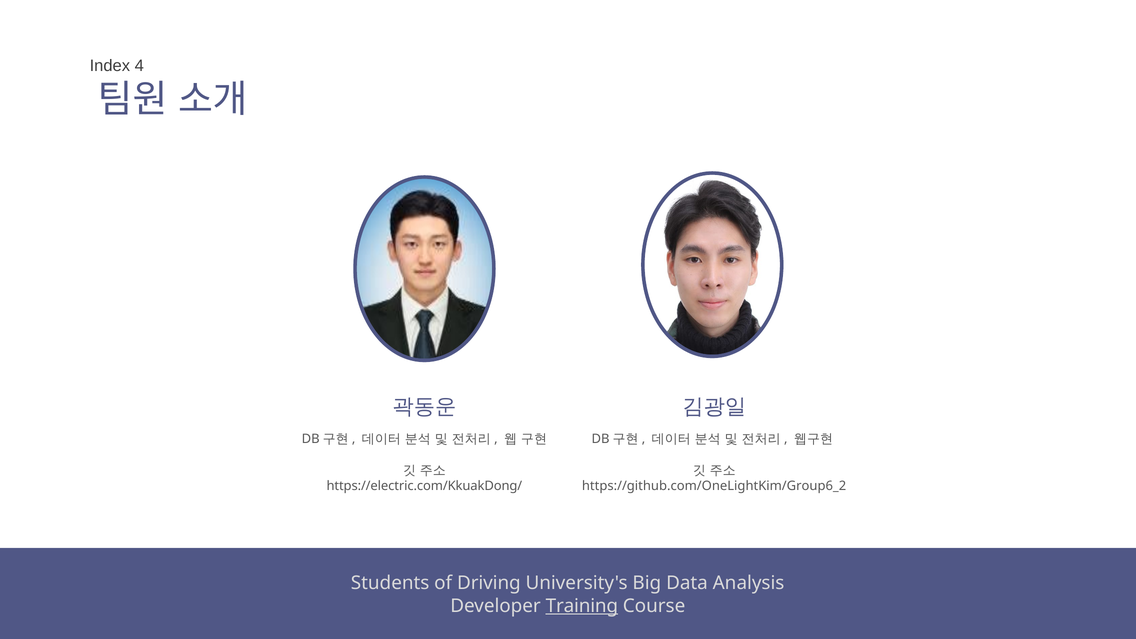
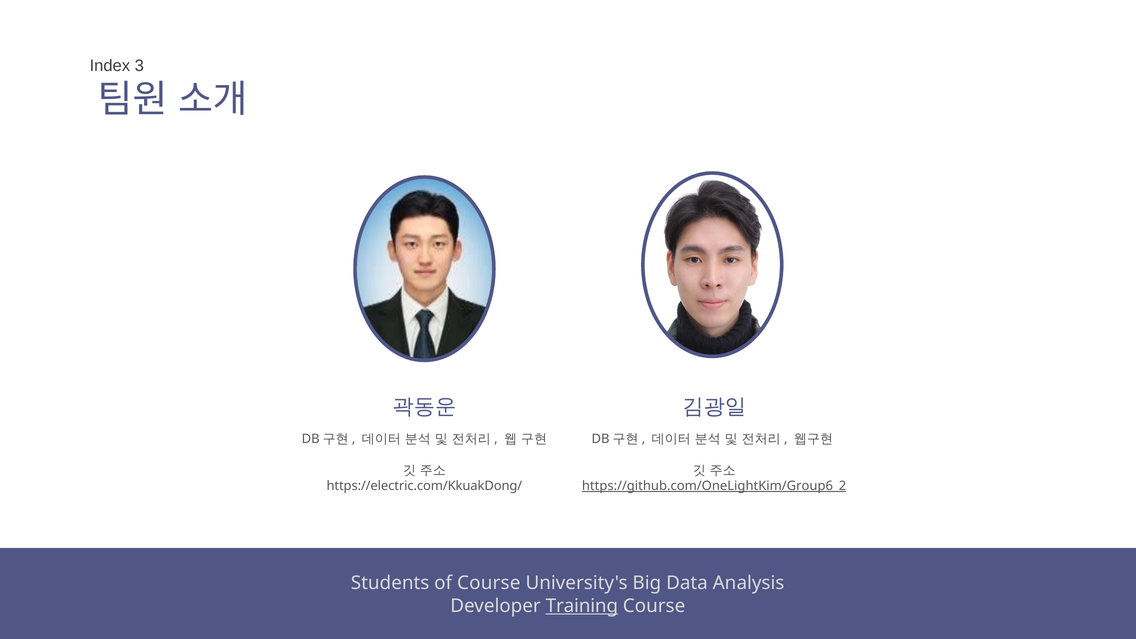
Index 4: 4 -> 3 (139, 66)
https://github.com/OneLightKim/Group6_2 underline: none -> present (714, 486)
of Driving: Driving -> Course (489, 583)
